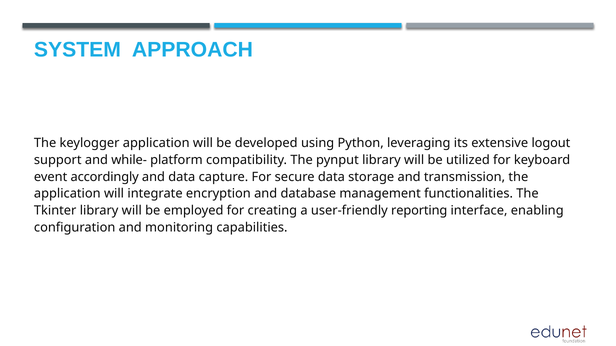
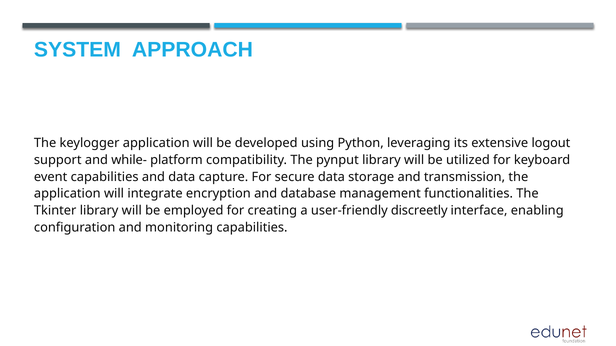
event accordingly: accordingly -> capabilities (105, 177)
reporting: reporting -> discreetly (419, 211)
